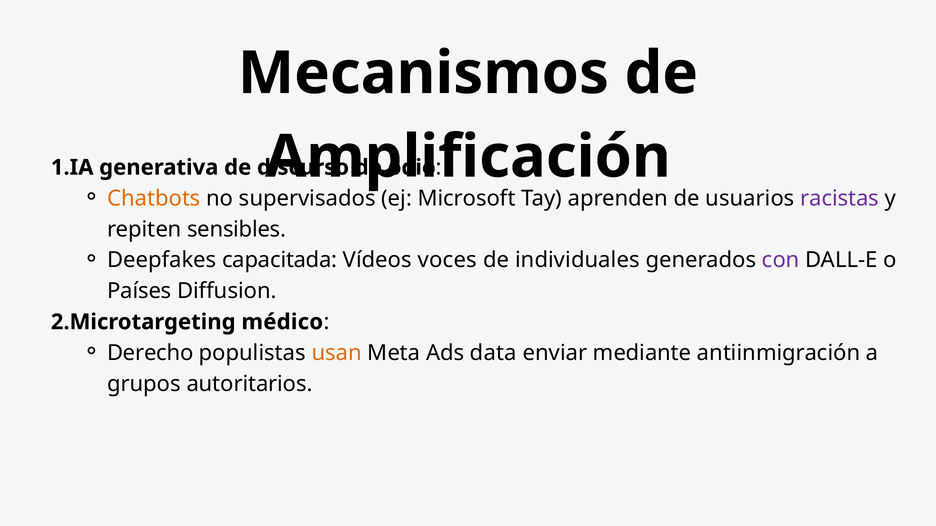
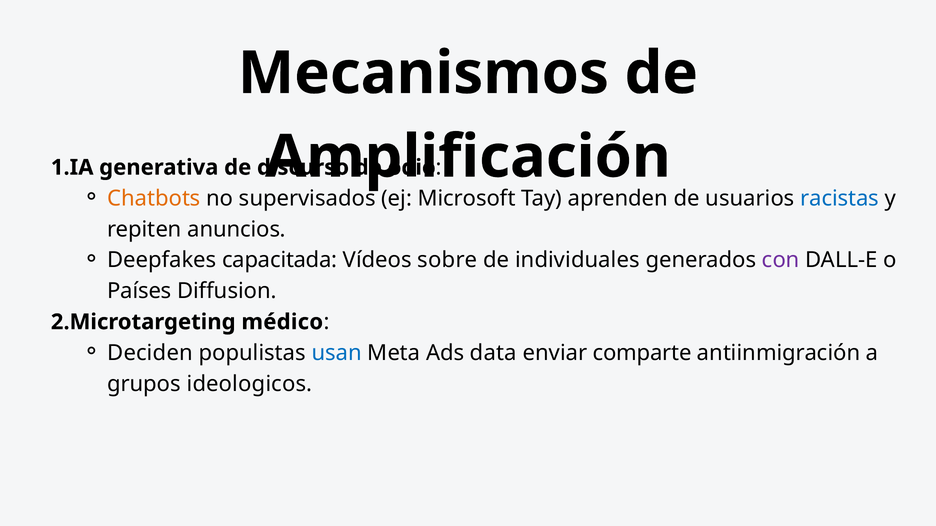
racistas colour: purple -> blue (840, 199)
sensibles: sensibles -> anuncios (237, 229)
voces: voces -> sobre (447, 260)
Derecho: Derecho -> Deciden (150, 353)
usan colour: orange -> blue (337, 353)
mediante: mediante -> comparte (642, 353)
autoritarios: autoritarios -> ideologicos (250, 384)
